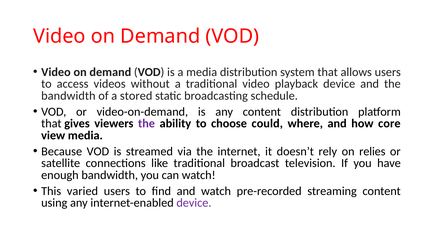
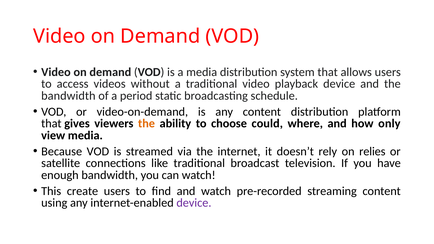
stored: stored -> period (136, 96)
the colour: purple -> orange (147, 124)
core: core -> only (389, 124)
varied: varied -> create (83, 191)
